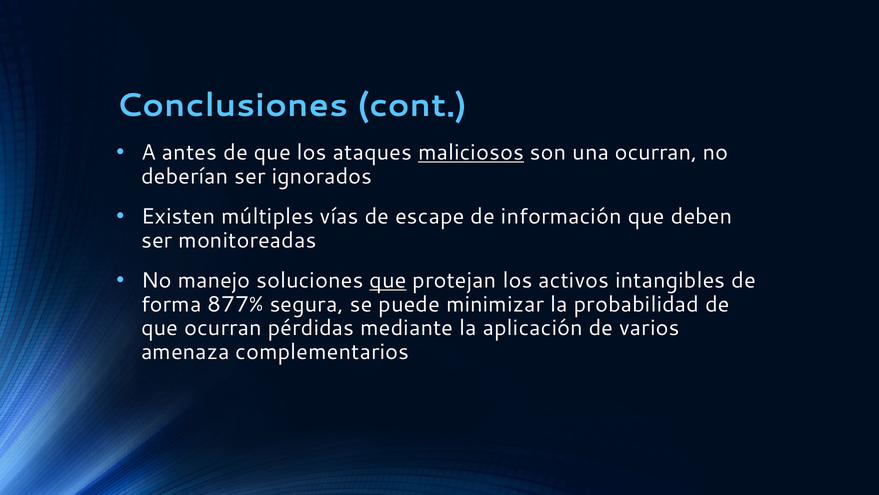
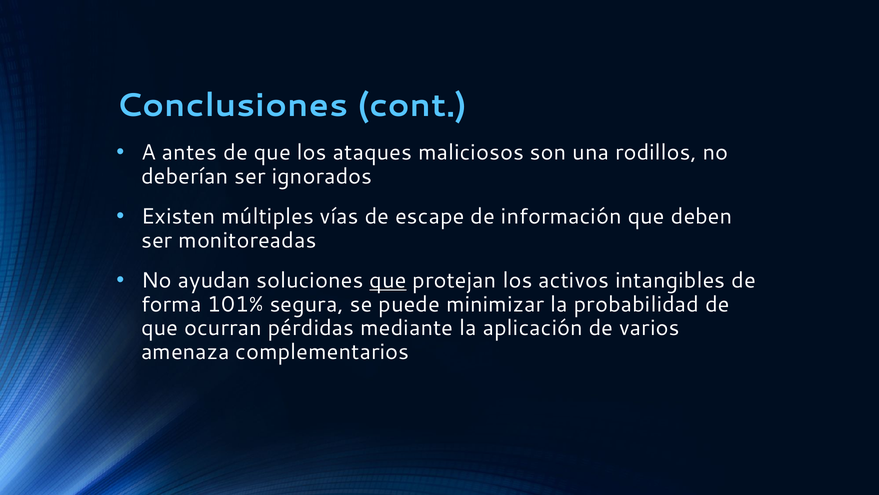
maliciosos underline: present -> none (471, 152)
una ocurran: ocurran -> rodillos (656, 152)
manejo: manejo -> ayudan (214, 280)
877%: 877% -> 101% (236, 304)
